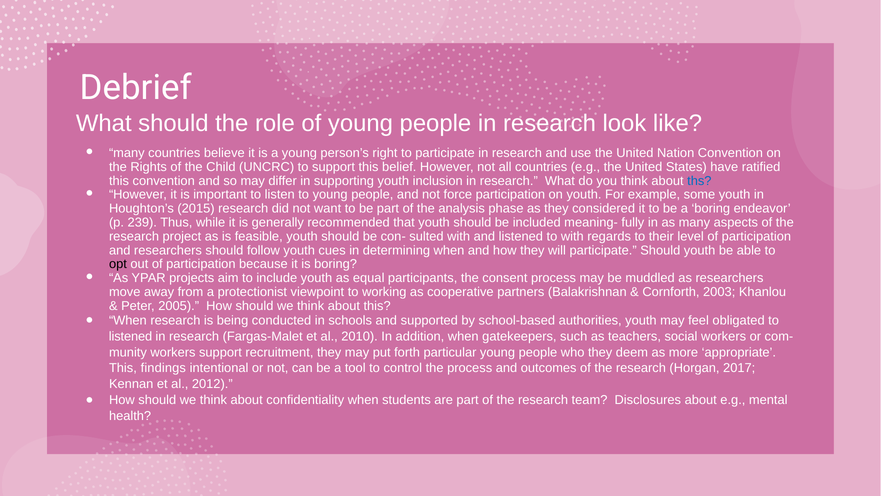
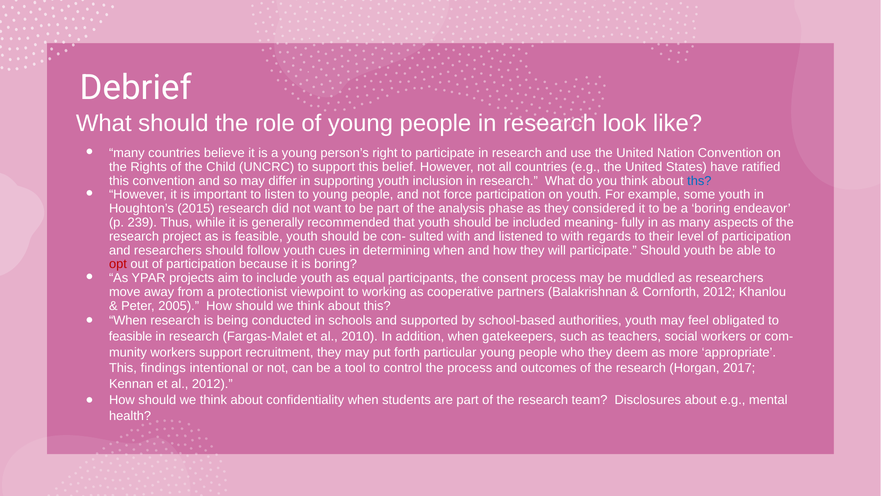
opt colour: black -> red (118, 264)
Cornforth 2003: 2003 -> 2012 (719, 292)
listened: listened -> feasible (131, 336)
